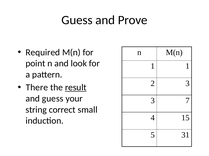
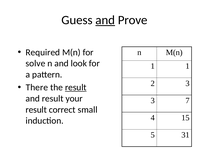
and underline: none -> present (105, 20)
point: point -> solve (35, 64)
and guess: guess -> result (53, 99)
string: string -> result (36, 110)
